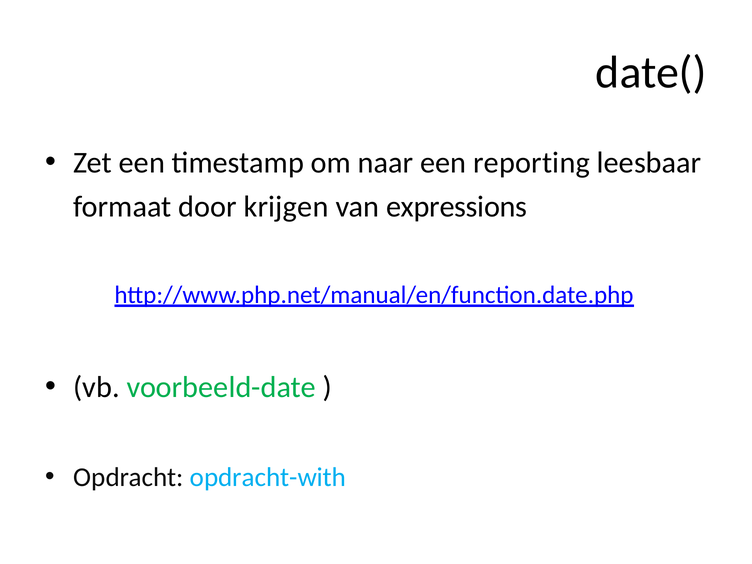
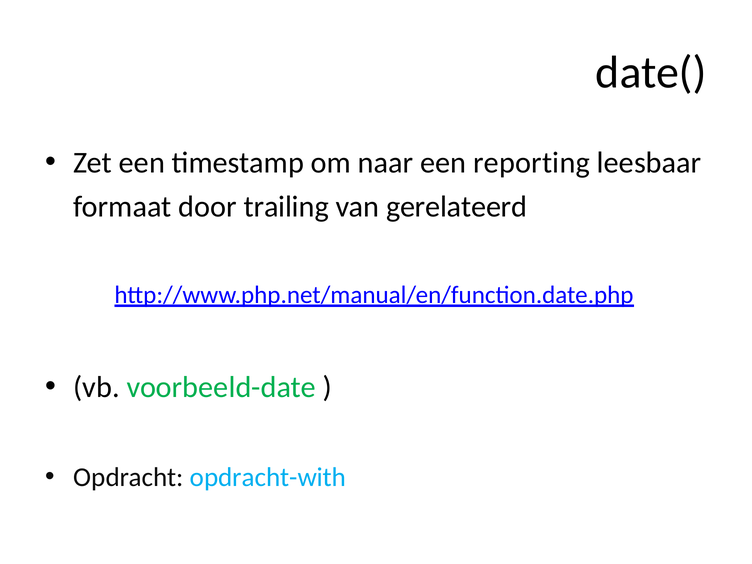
krijgen: krijgen -> trailing (286, 207)
expressions: expressions -> gerelateerd (457, 207)
